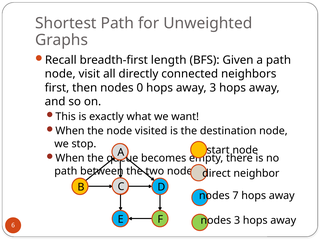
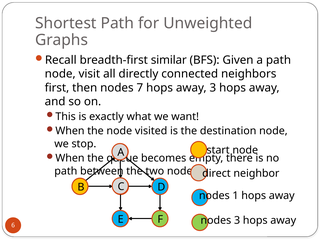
length: length -> similar (169, 60)
0: 0 -> 7 (140, 88)
7: 7 -> 1 (236, 196)
